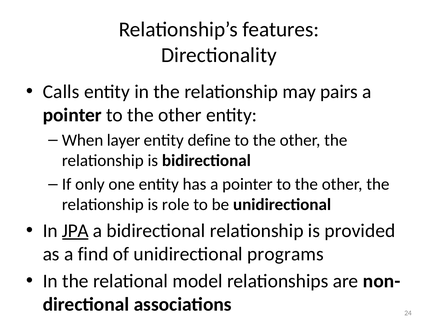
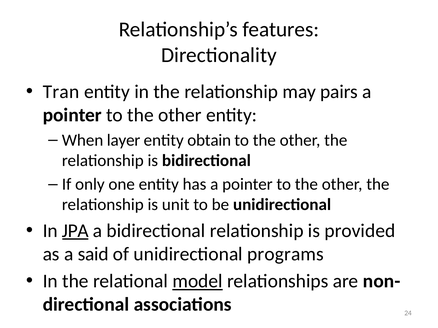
Calls: Calls -> Tran (61, 92)
define: define -> obtain (209, 140)
role: role -> unit (176, 205)
find: find -> said (93, 254)
model underline: none -> present (198, 282)
